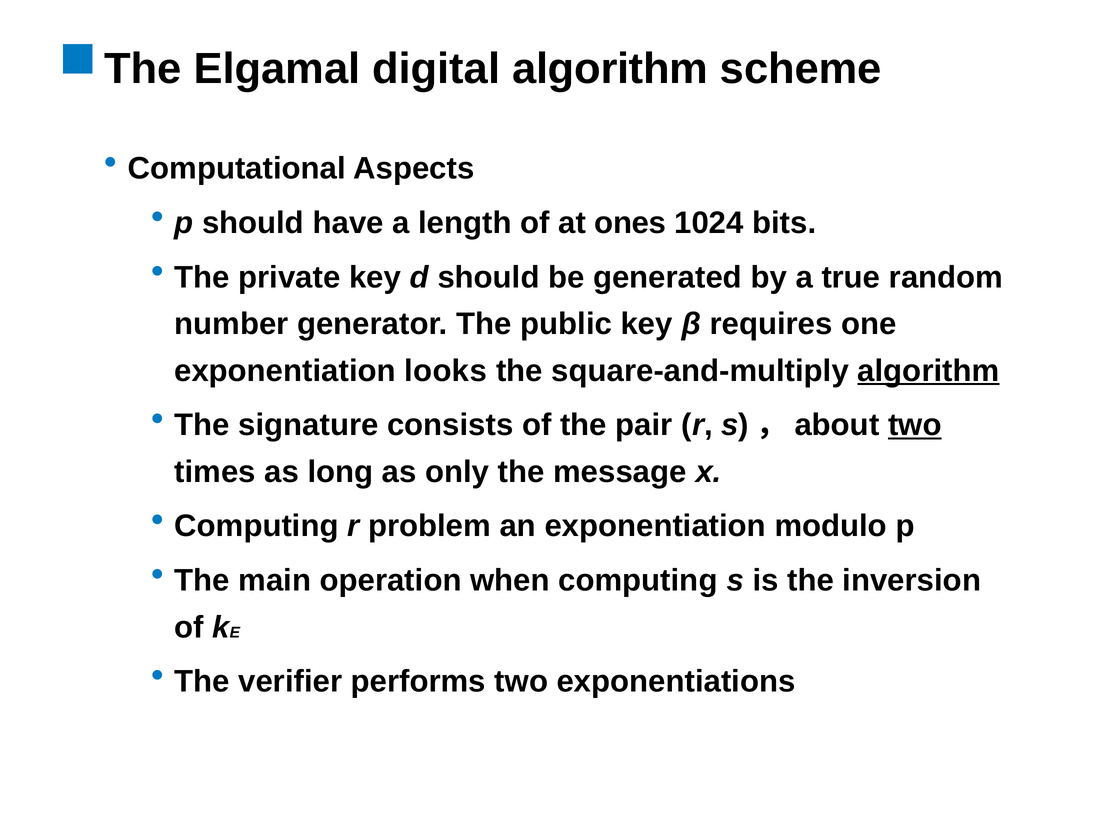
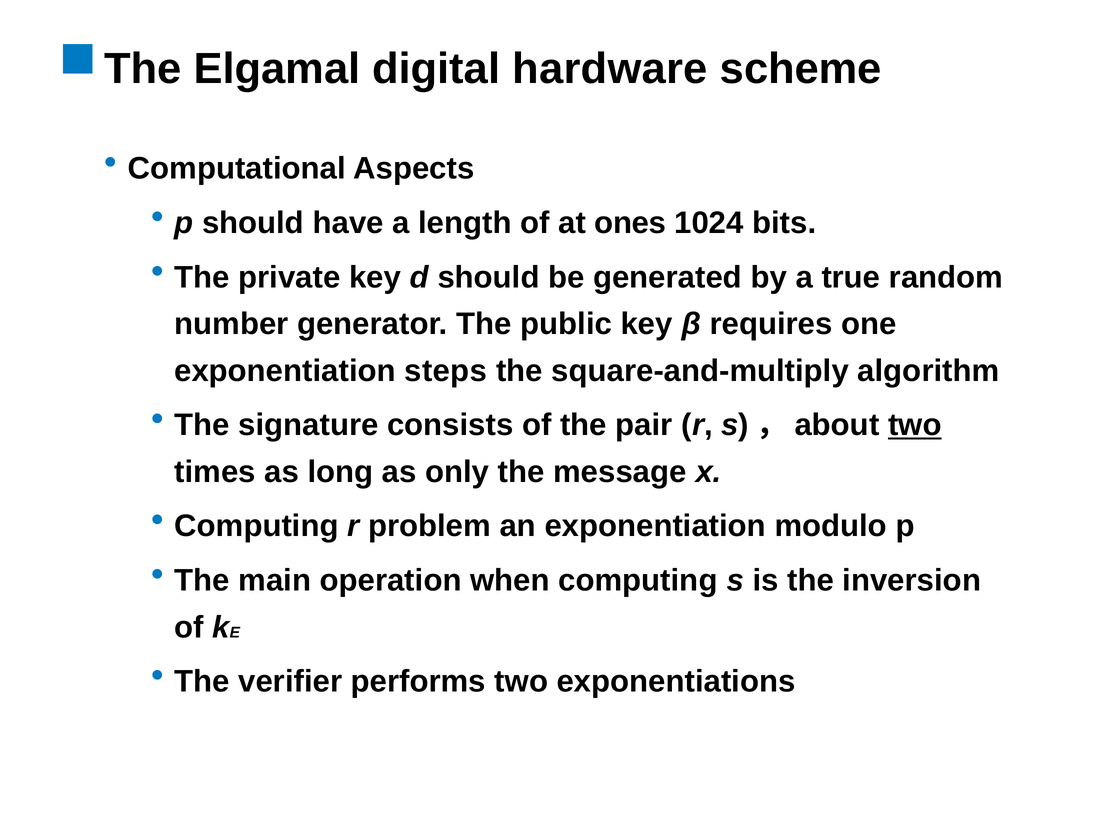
digital algorithm: algorithm -> hardware (610, 69)
looks: looks -> steps (446, 371)
algorithm underline: present -> none (928, 371)
